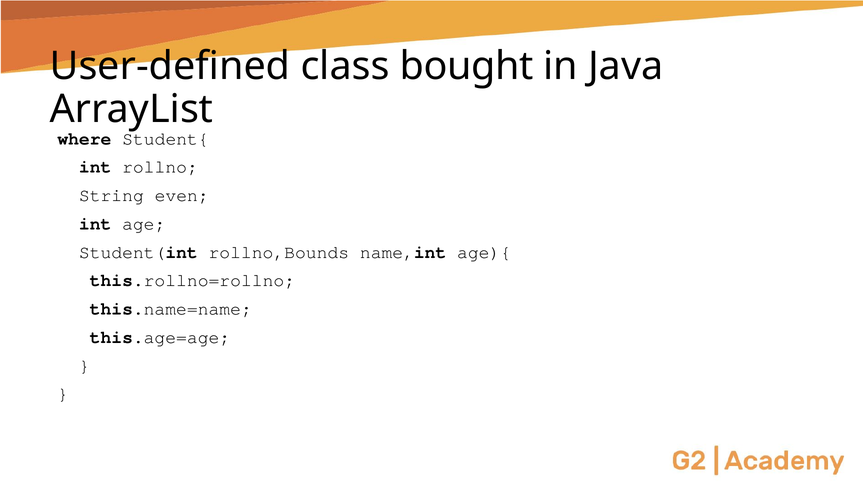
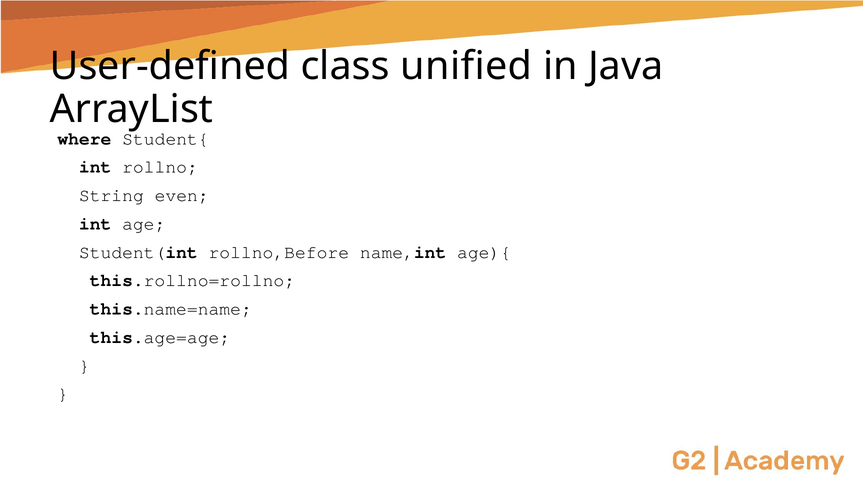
bought: bought -> unified (466, 67)
rollno,Bounds: rollno,Bounds -> rollno,Before (279, 252)
